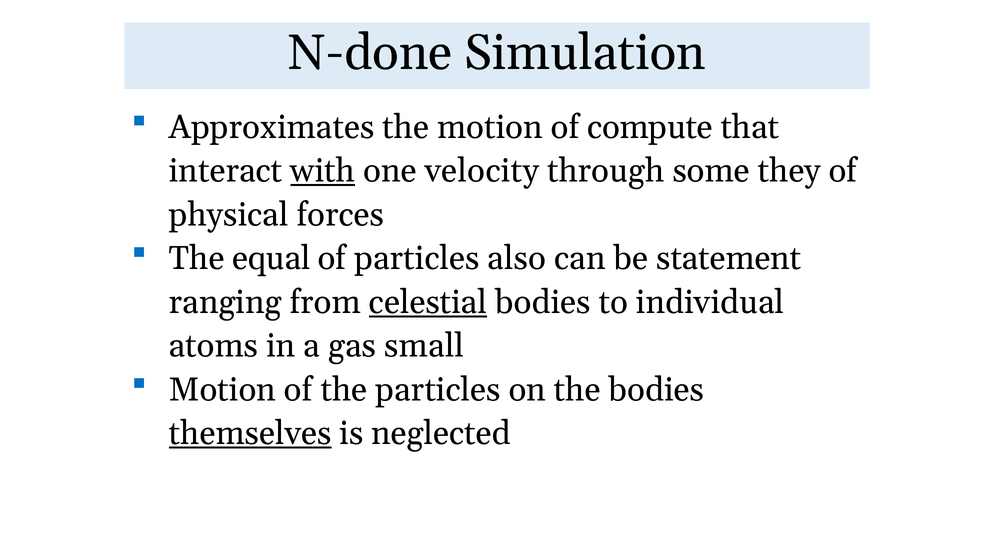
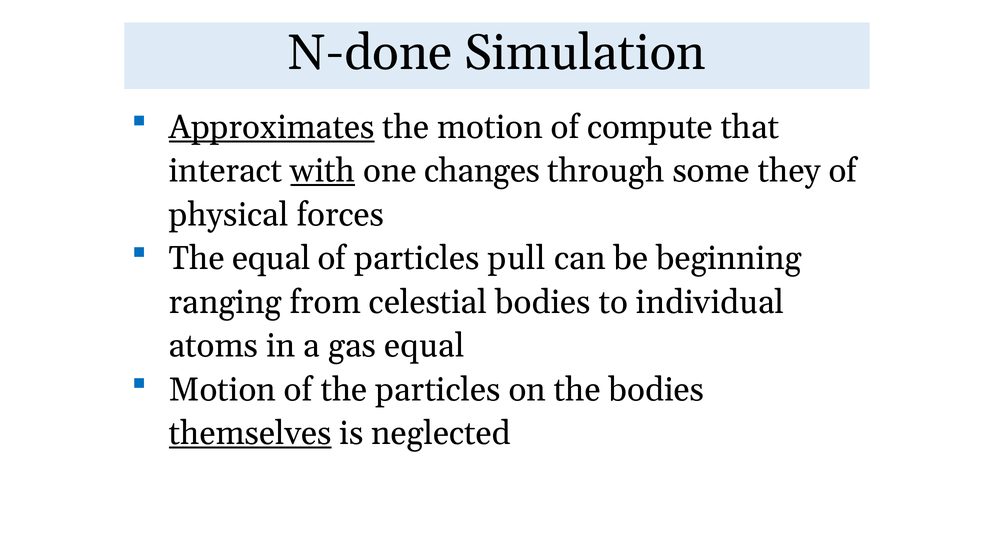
Approximates underline: none -> present (272, 127)
velocity: velocity -> changes (482, 171)
also: also -> pull (517, 258)
statement: statement -> beginning (729, 258)
celestial underline: present -> none (428, 302)
gas small: small -> equal (424, 346)
